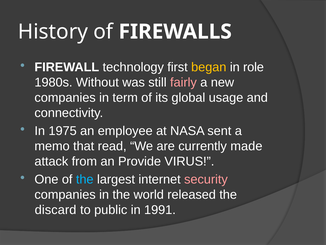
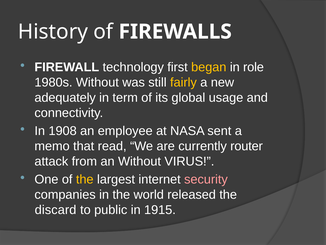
fairly colour: pink -> yellow (183, 82)
companies: companies -> adequately (65, 98)
1975: 1975 -> 1908 (63, 131)
made: made -> router (247, 146)
an Provide: Provide -> Without (140, 161)
the colour: light blue -> yellow (85, 179)
1991: 1991 -> 1915 (160, 210)
